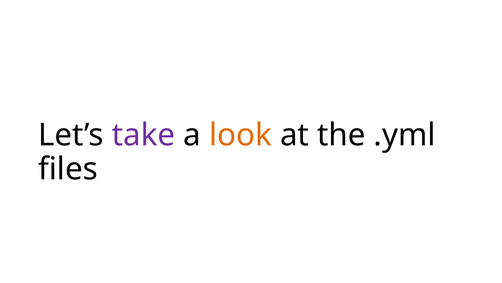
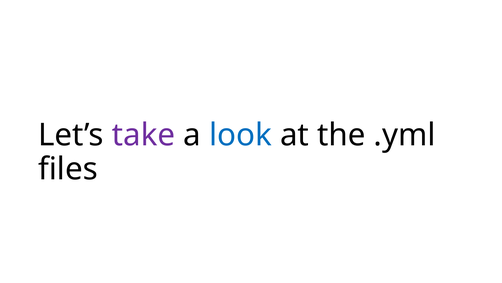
look colour: orange -> blue (240, 135)
